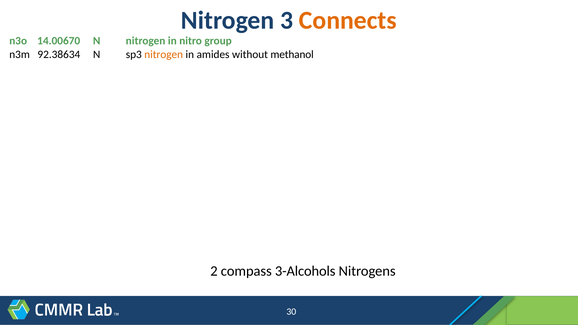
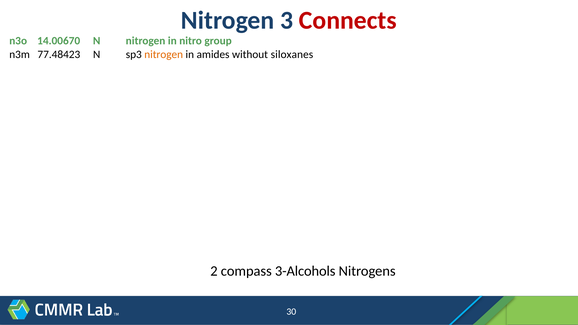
Connects colour: orange -> red (348, 20)
92.38634: 92.38634 -> 77.48423 (59, 54)
methanol: methanol -> siloxanes (292, 54)
